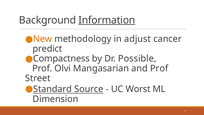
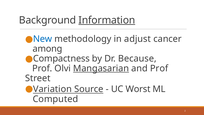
New colour: orange -> blue (43, 39)
predict: predict -> among (47, 49)
Possible: Possible -> Because (137, 58)
Mangasarian underline: none -> present (101, 68)
Standard: Standard -> Variation (52, 89)
Dimension: Dimension -> Computed (55, 99)
